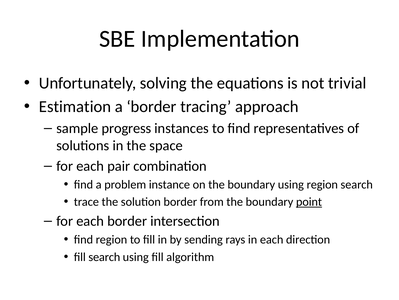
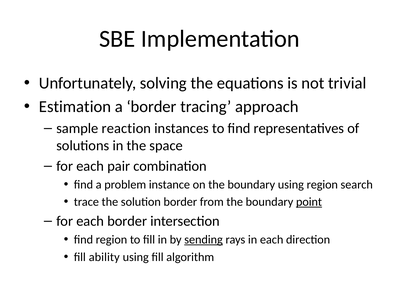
progress: progress -> reaction (126, 128)
sending underline: none -> present (204, 239)
fill search: search -> ability (104, 256)
